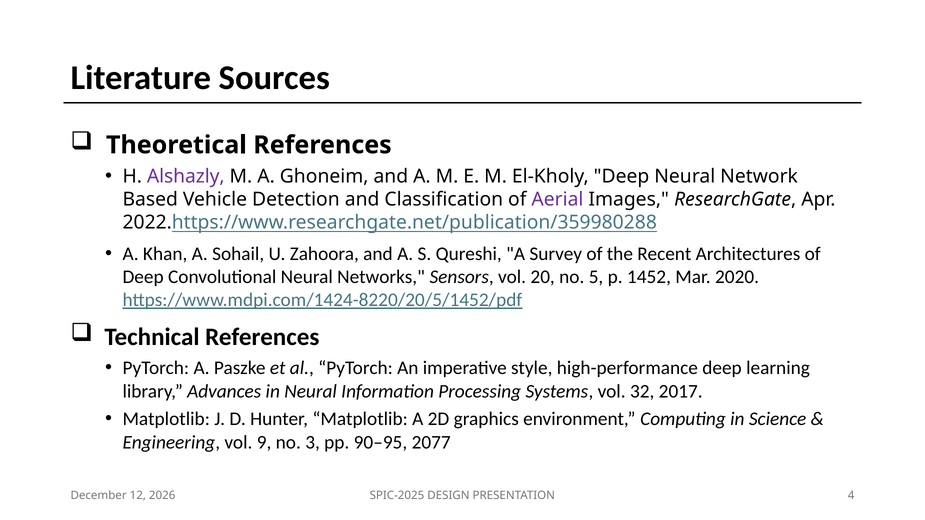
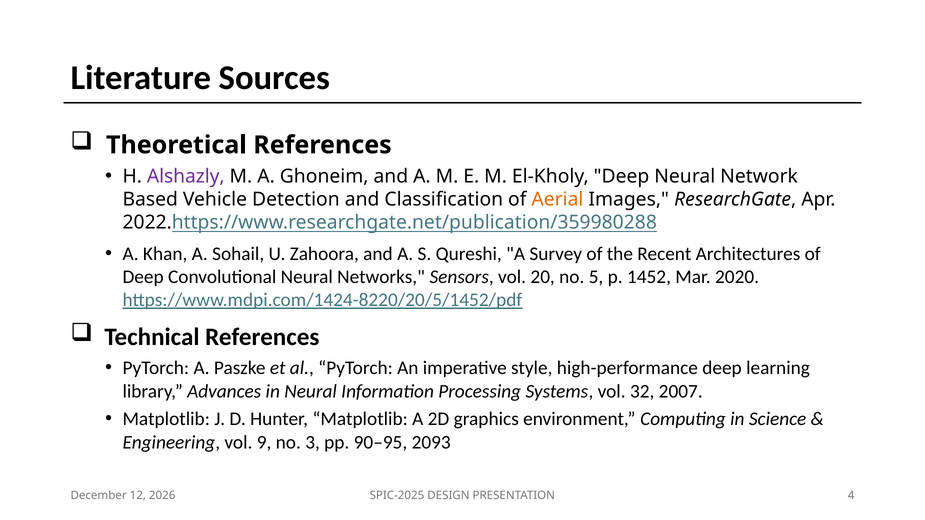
Aerial colour: purple -> orange (557, 200)
2017: 2017 -> 2007 (681, 391)
2077: 2077 -> 2093 (431, 442)
